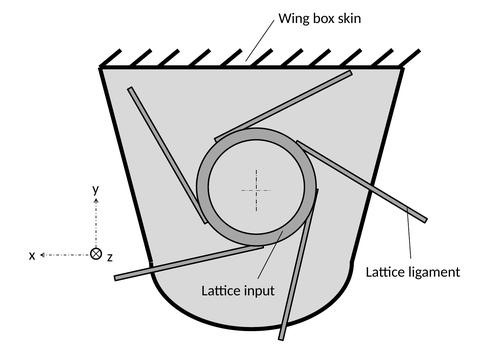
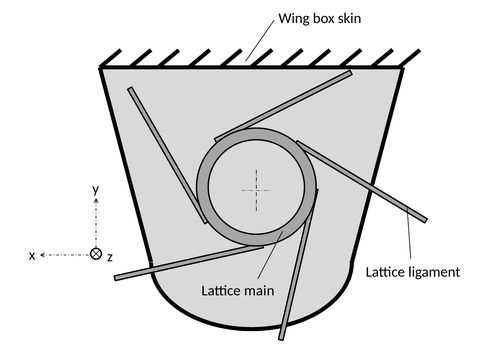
input: input -> main (259, 291)
